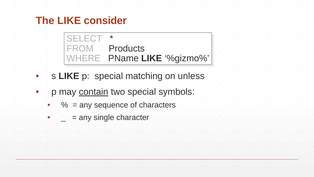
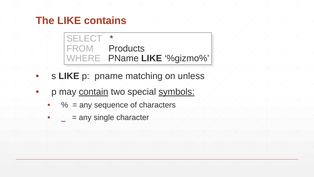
consider: consider -> contains (105, 21)
p special: special -> pname (109, 76)
symbols underline: none -> present (177, 92)
